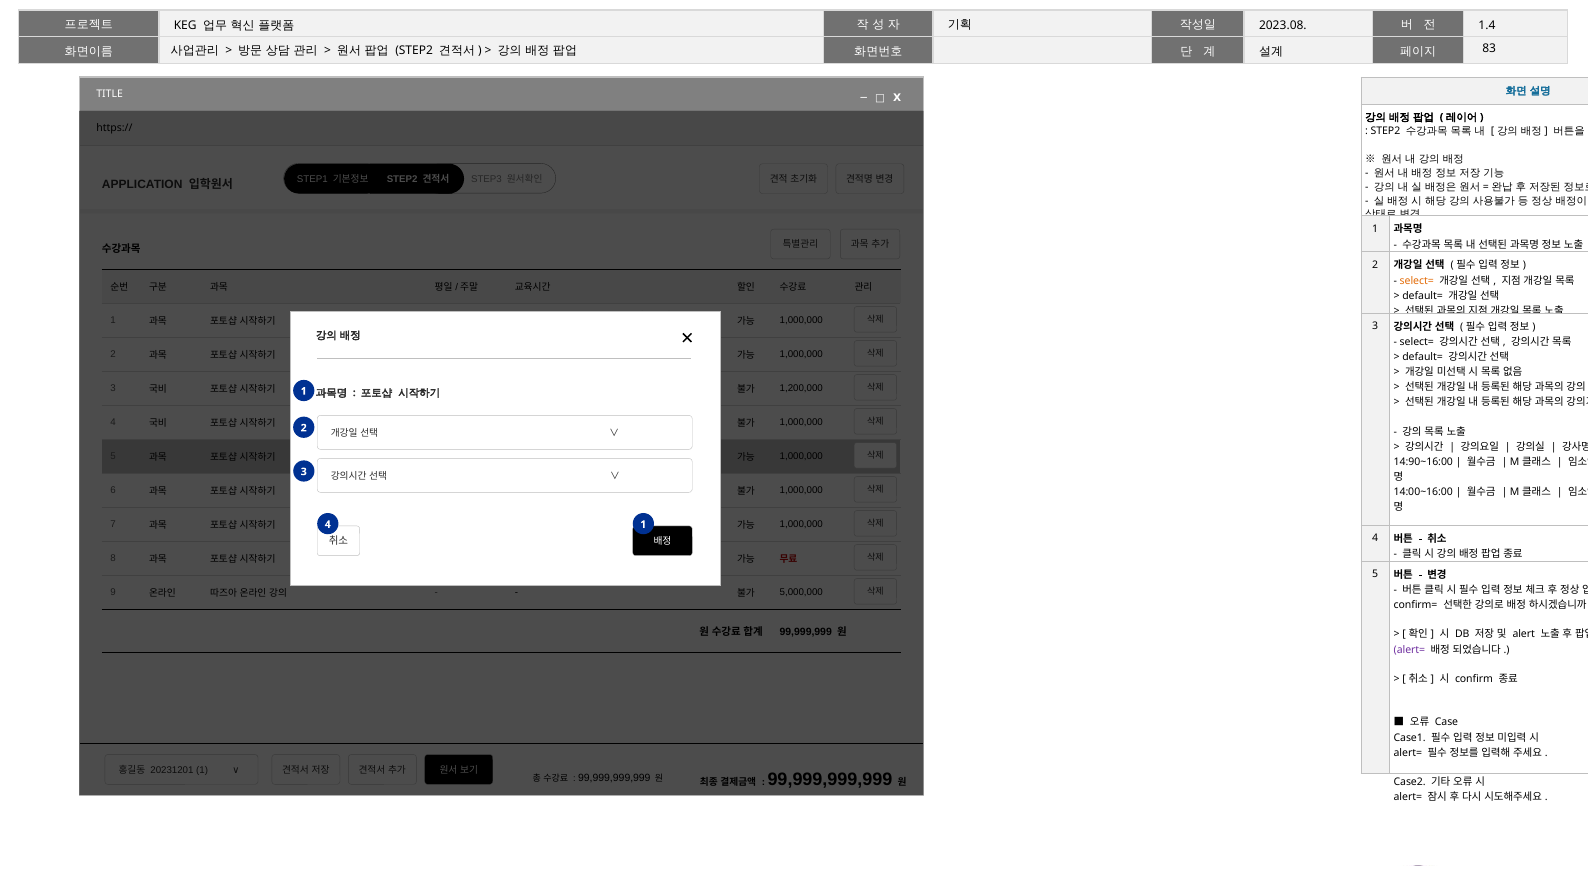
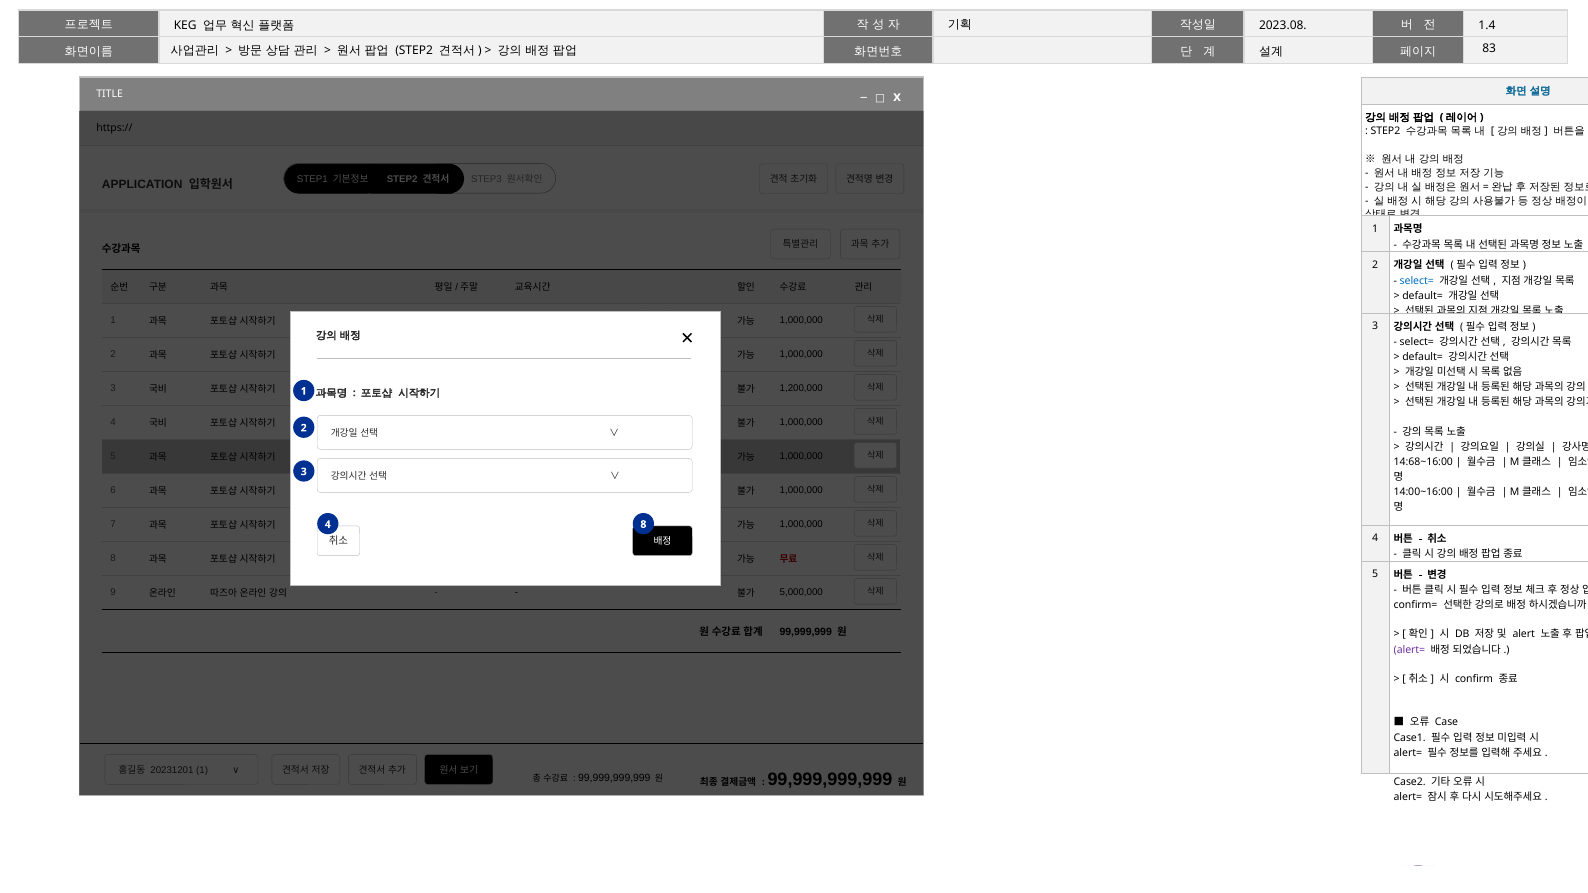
select= colour: orange -> blue (1417, 281)
14:90~16:00: 14:90~16:00 -> 14:68~16:00 (1423, 462)
4 1: 1 -> 8 (643, 524)
